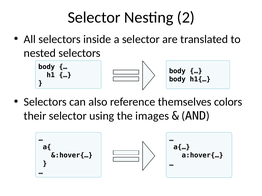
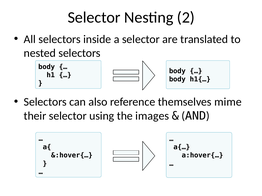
colors: colors -> mime (228, 102)
